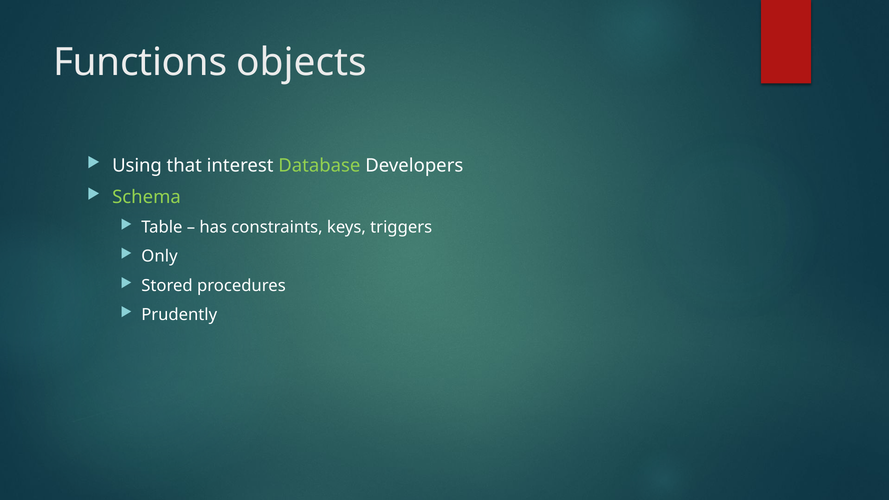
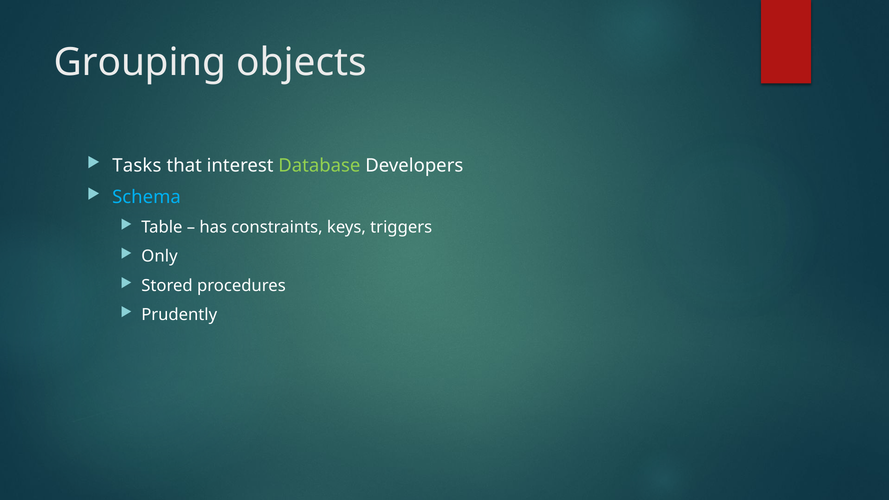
Functions: Functions -> Grouping (140, 62)
Using: Using -> Tasks (137, 165)
Schema colour: light green -> light blue (147, 197)
